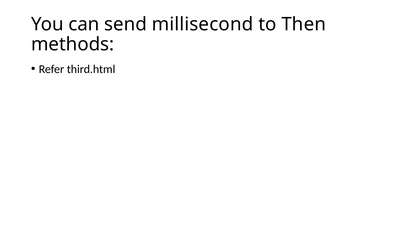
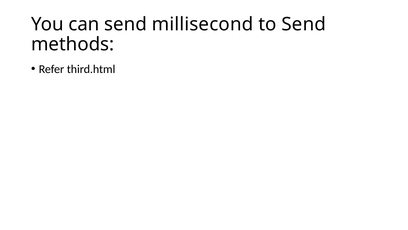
to Then: Then -> Send (304, 24)
